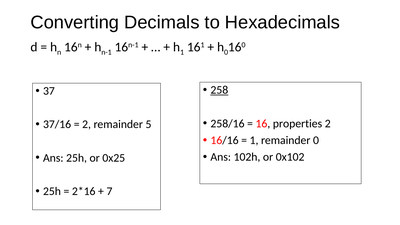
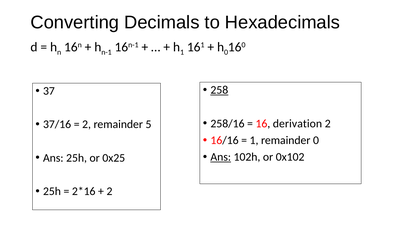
properties: properties -> derivation (297, 124)
Ans underline: none -> present (221, 157)
7: 7 -> 2 (109, 191)
